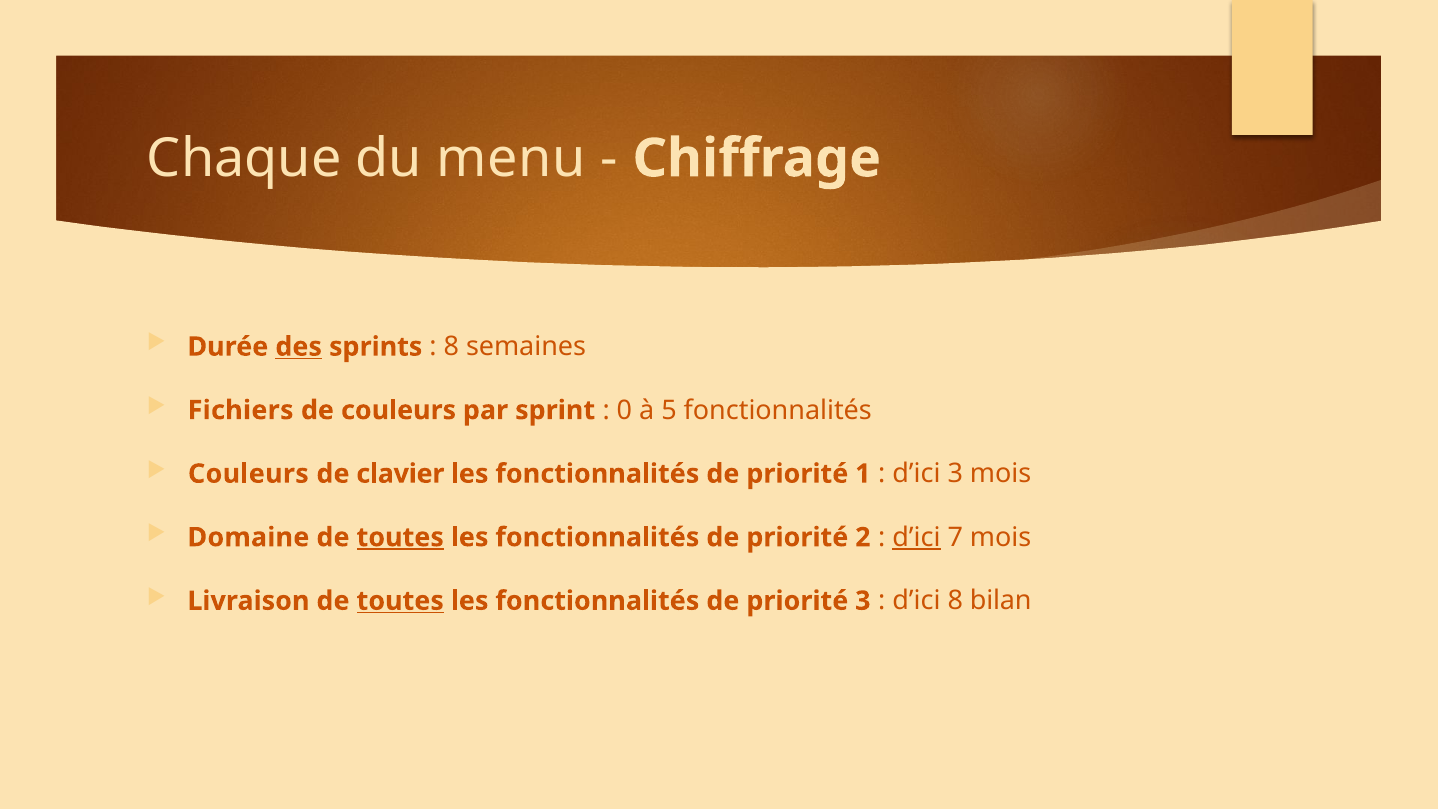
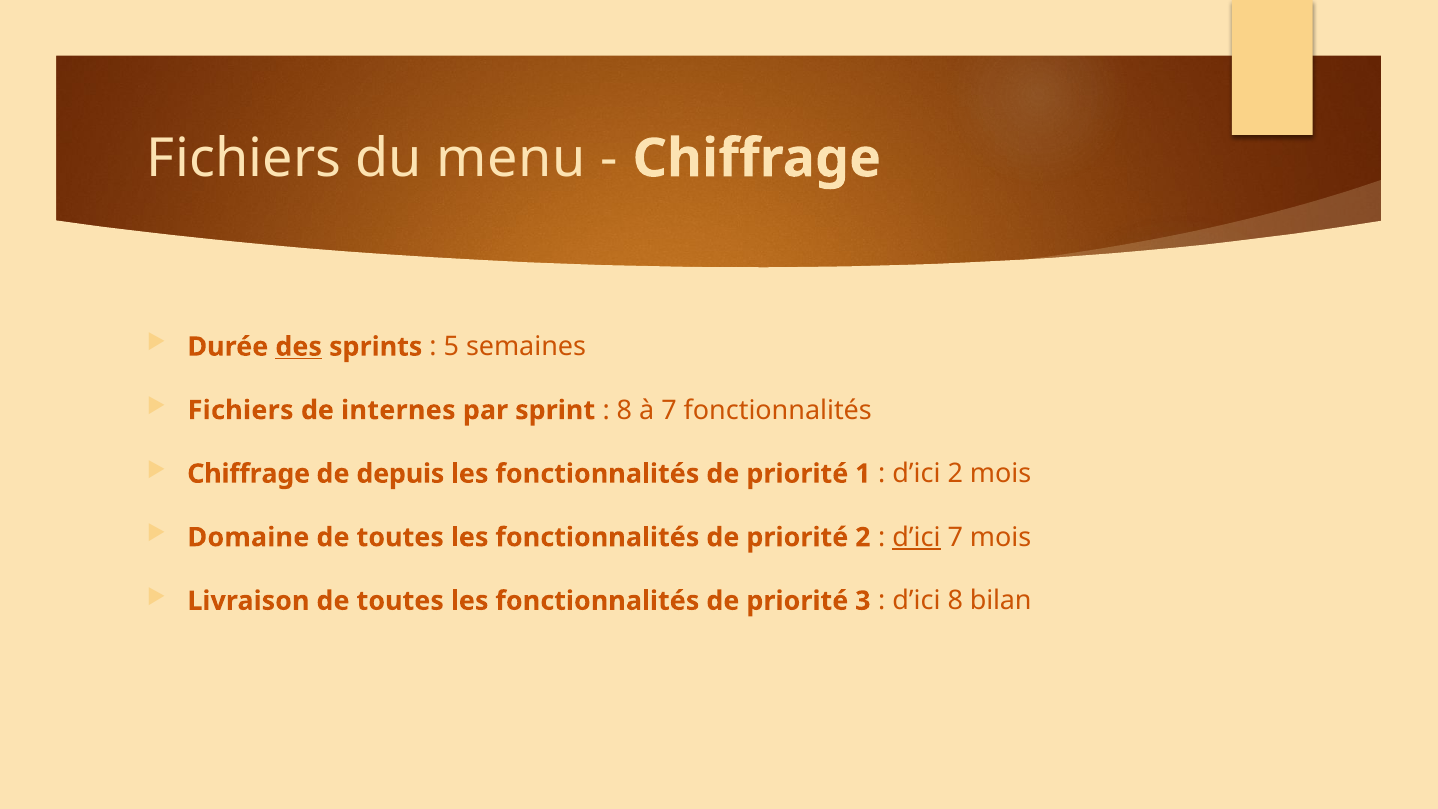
Chaque: Chaque -> Fichiers (244, 158)
8: 8 -> 5 (451, 347)
de couleurs: couleurs -> internes (398, 410)
0: 0 -> 8 (624, 410)
à 5: 5 -> 7 (669, 410)
Couleurs: Couleurs -> Chiffrage (249, 474)
clavier: clavier -> depuis (400, 474)
d’ici 3: 3 -> 2 (955, 474)
toutes underline: present -> none (400, 537)
toutes underline: present -> none (400, 601)
